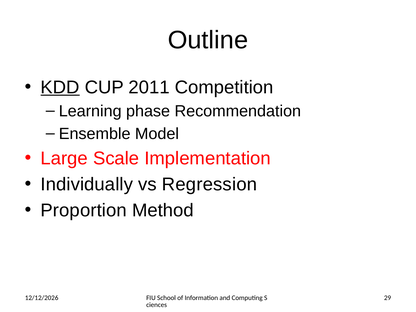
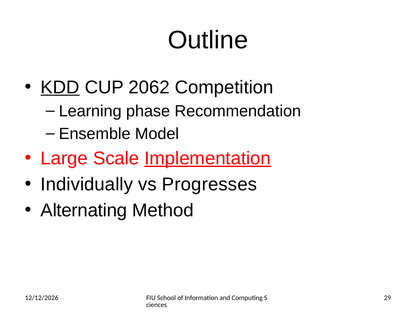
2011: 2011 -> 2062 (149, 87)
Implementation underline: none -> present (208, 158)
Regression: Regression -> Progresses (210, 184)
Proportion: Proportion -> Alternating (84, 210)
